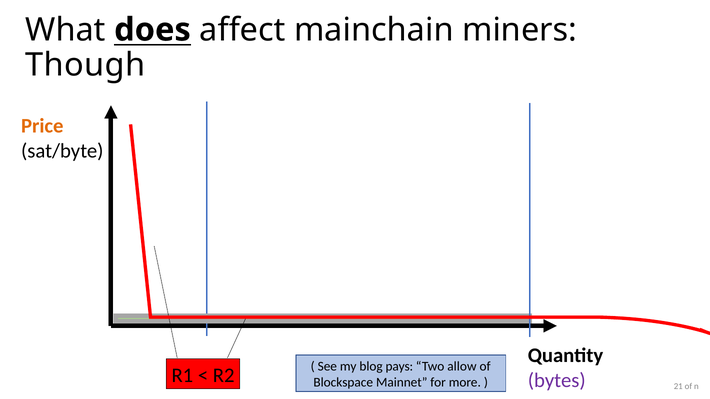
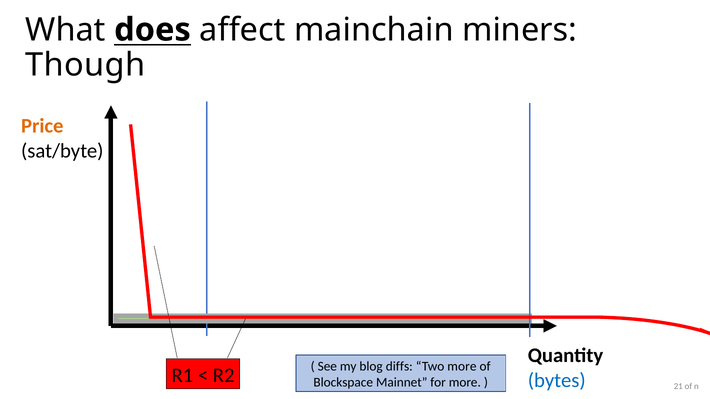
pays: pays -> diffs (399, 367)
Two allow: allow -> more (462, 367)
bytes colour: purple -> blue (557, 381)
